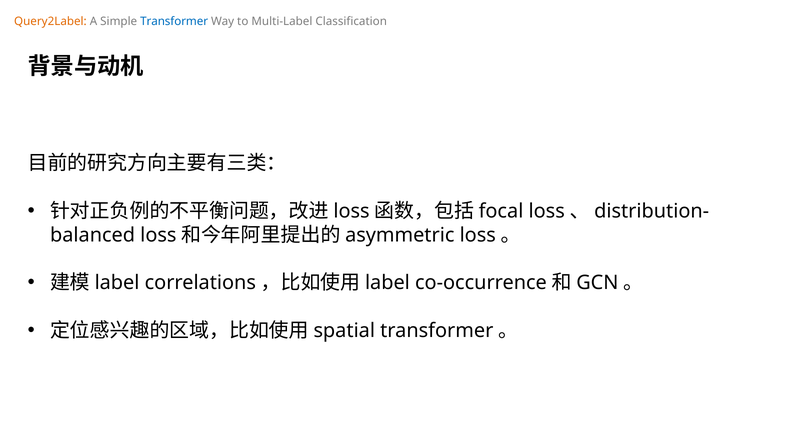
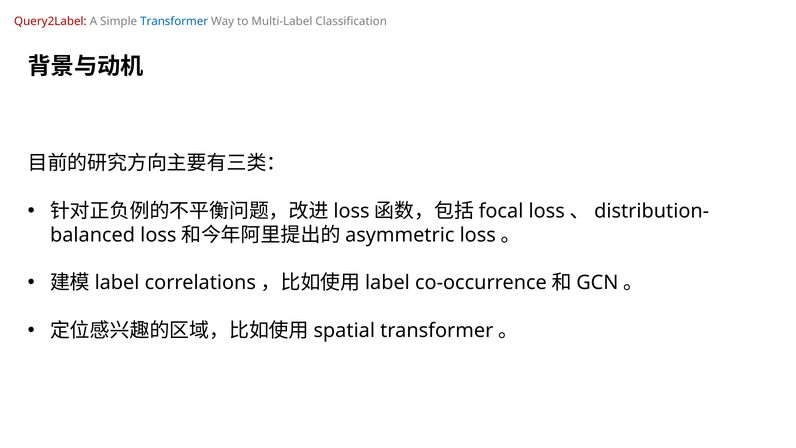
Query2Label colour: orange -> red (50, 21)
